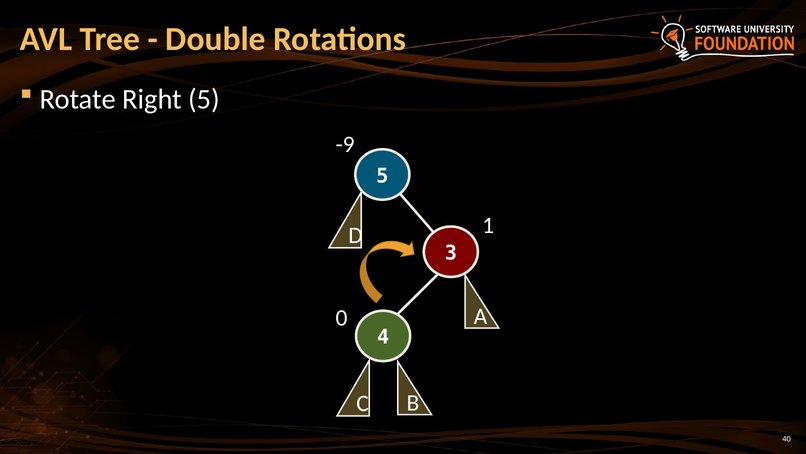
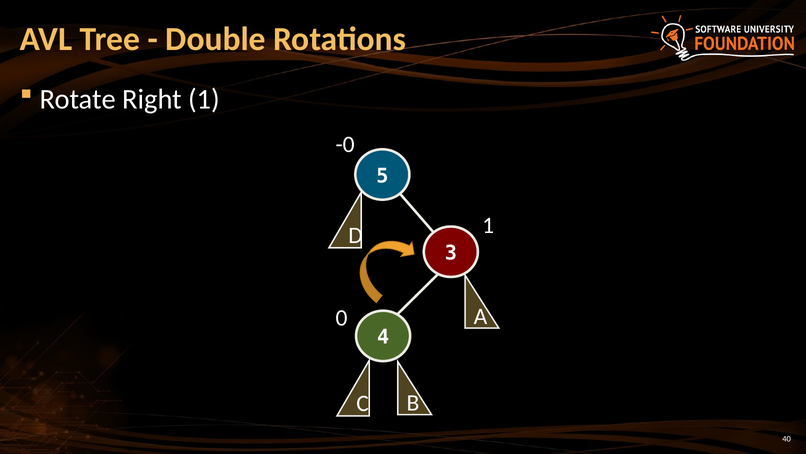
Right 5: 5 -> 1 (204, 99)
-9: -9 -> -0 (345, 144)
